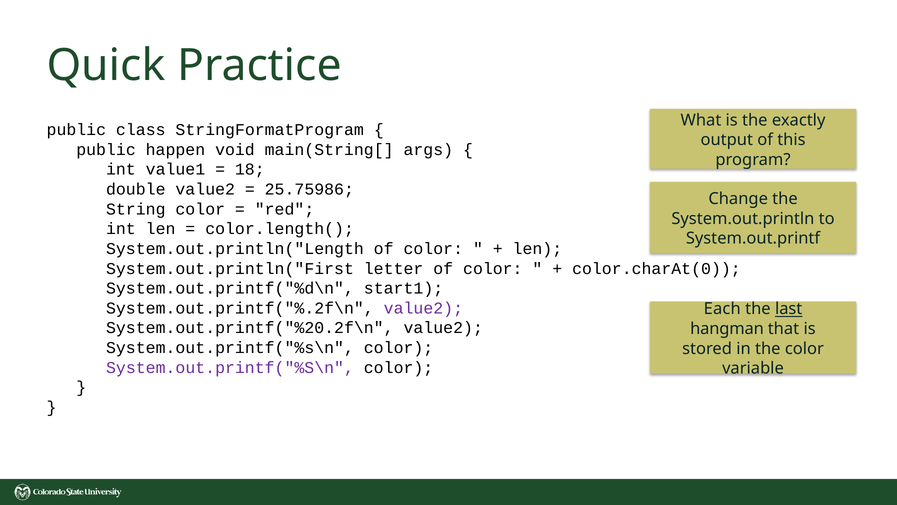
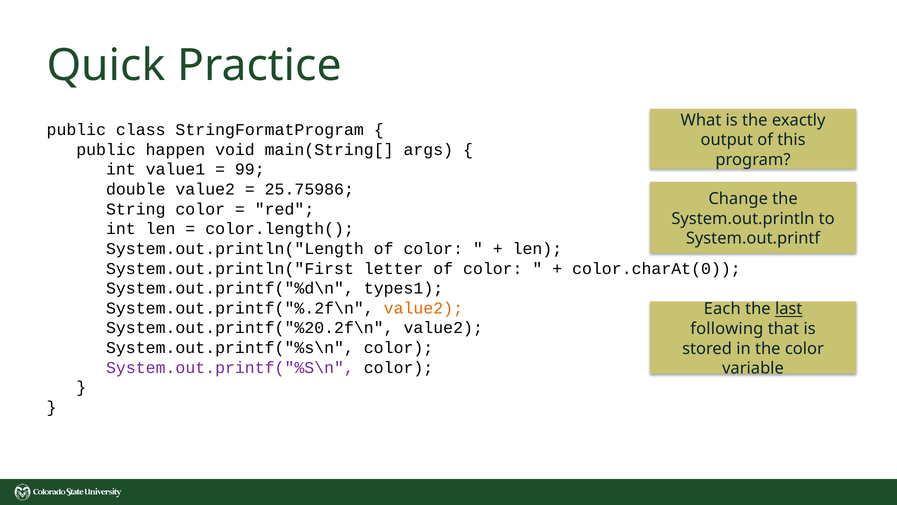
18: 18 -> 99 (250, 169)
start1: start1 -> types1 (404, 288)
value2 colour: purple -> orange (423, 308)
hangman: hangman -> following (727, 328)
